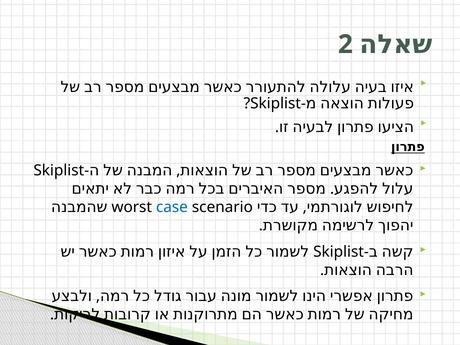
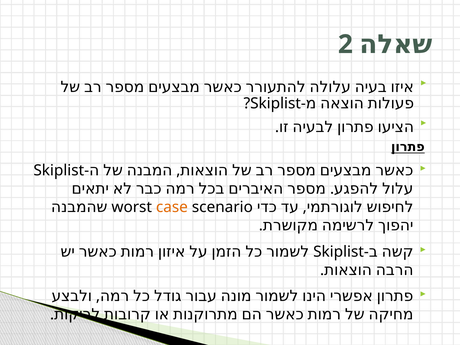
case colour: blue -> orange (172, 207)
